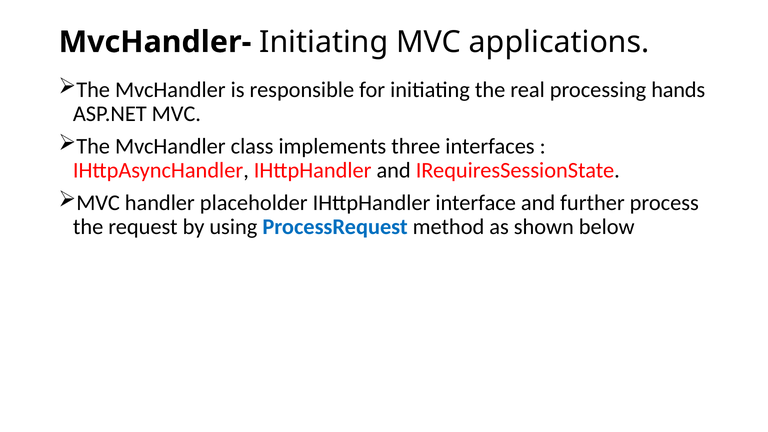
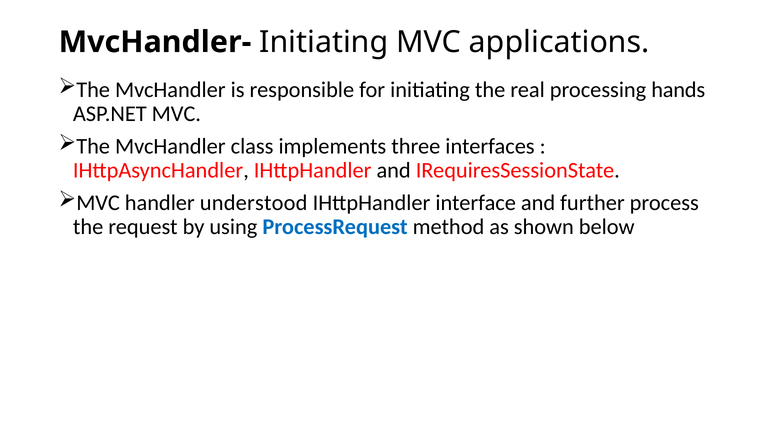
placeholder: placeholder -> understood (254, 203)
